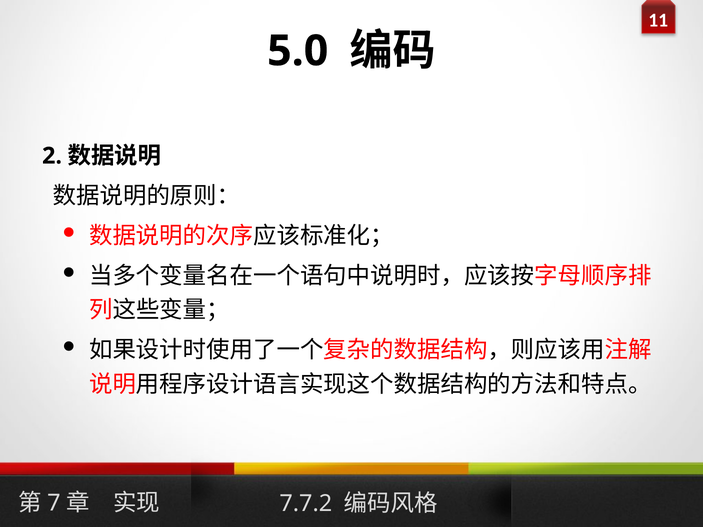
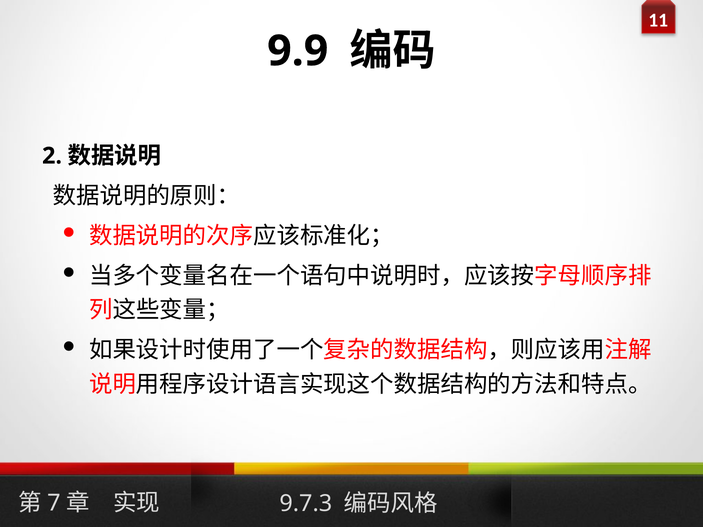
5.0: 5.0 -> 9.9 (298, 51)
7.7.2: 7.7.2 -> 9.7.3 (306, 504)
